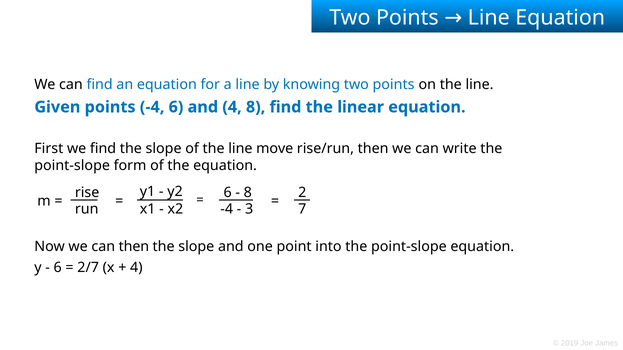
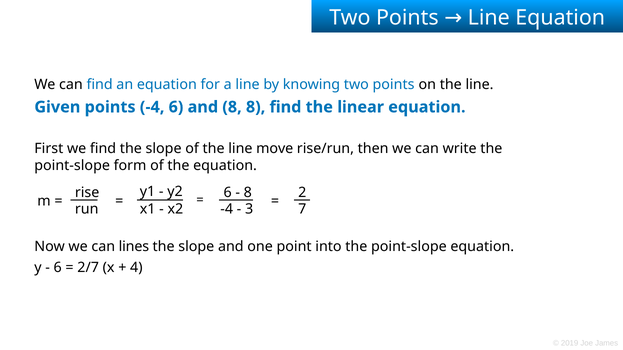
and 4: 4 -> 8 (232, 107)
can then: then -> lines (134, 247)
